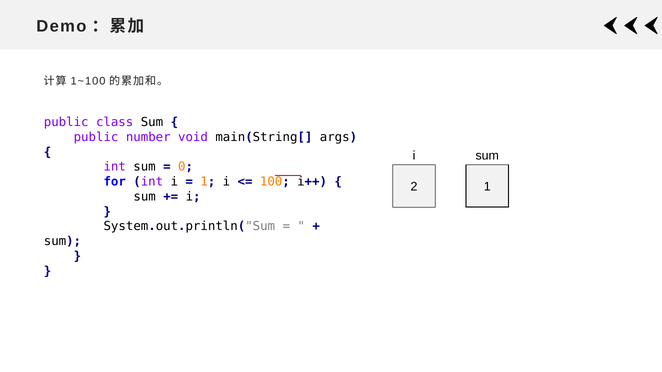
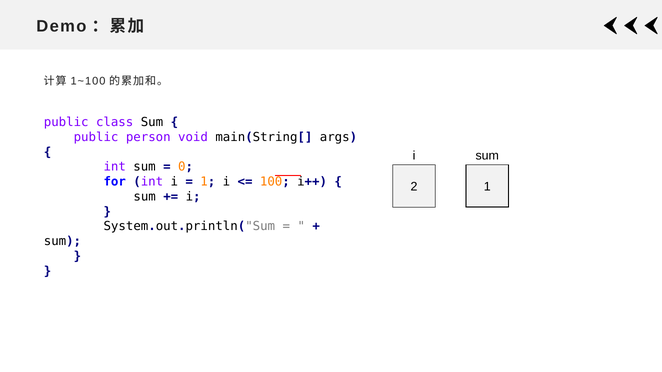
number: number -> person (148, 137)
